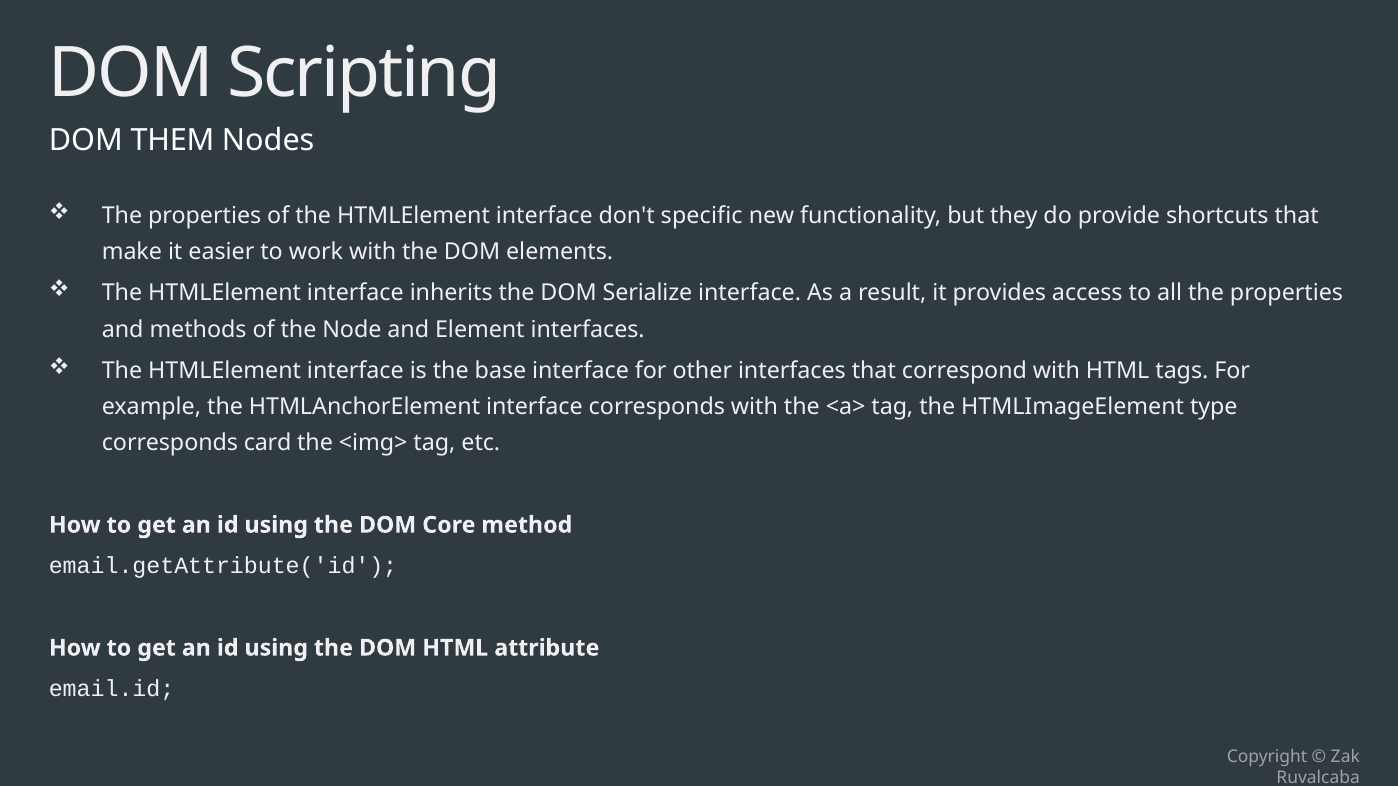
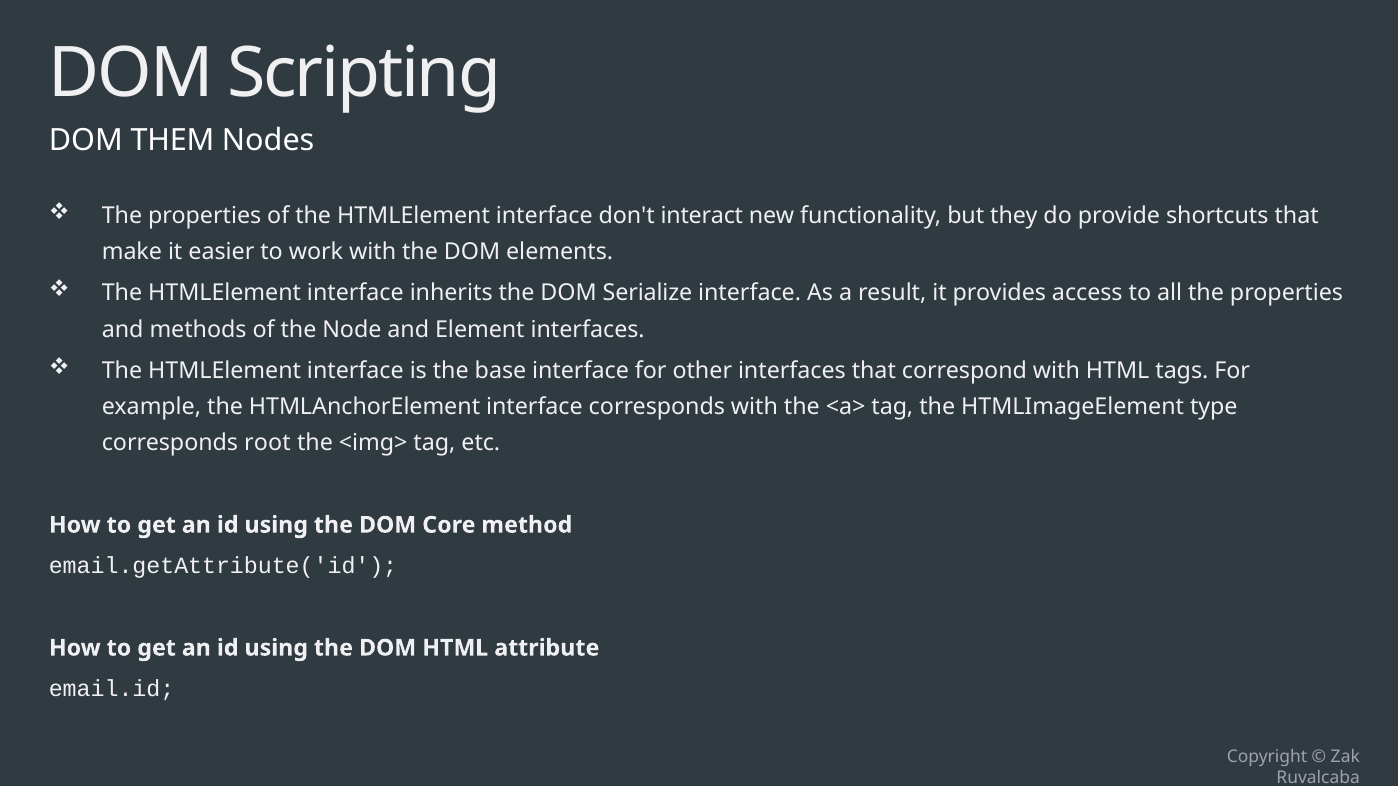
specific: specific -> interact (702, 216)
card: card -> root (267, 443)
